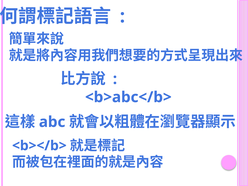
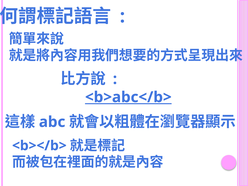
<b>abc</b> underline: none -> present (128, 97)
